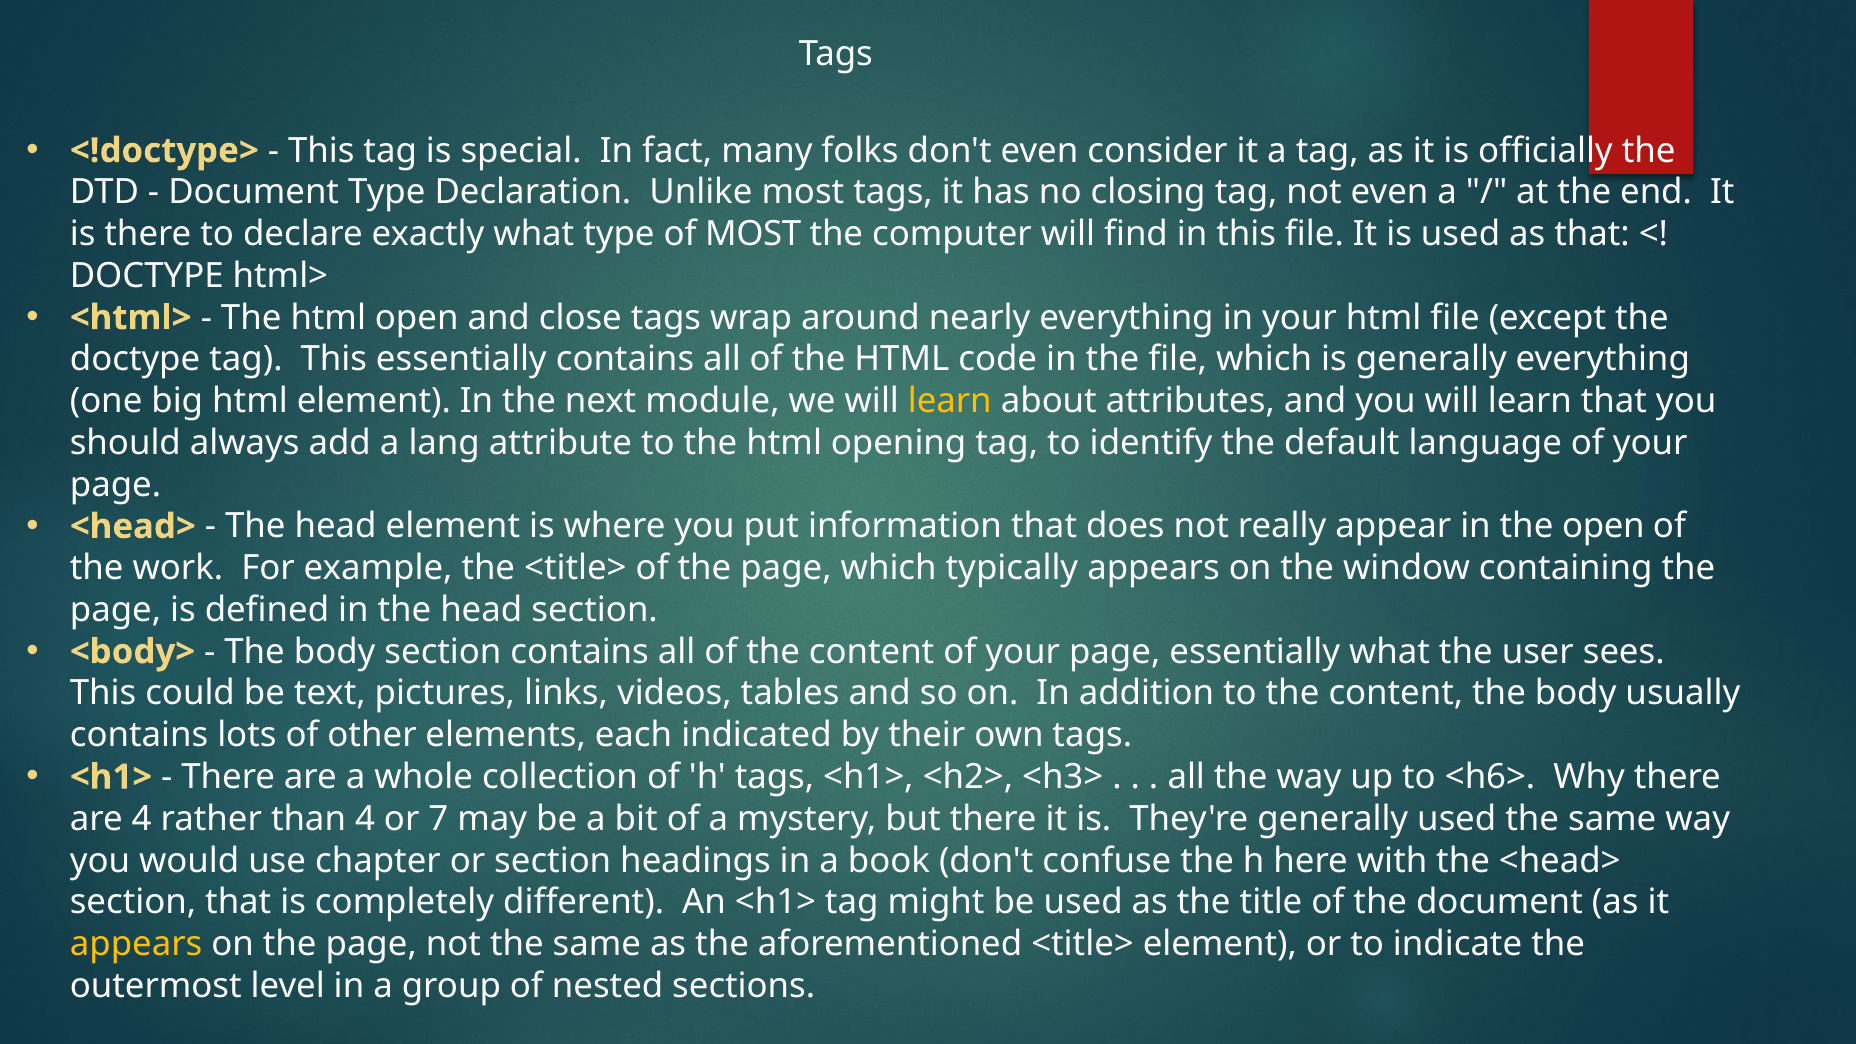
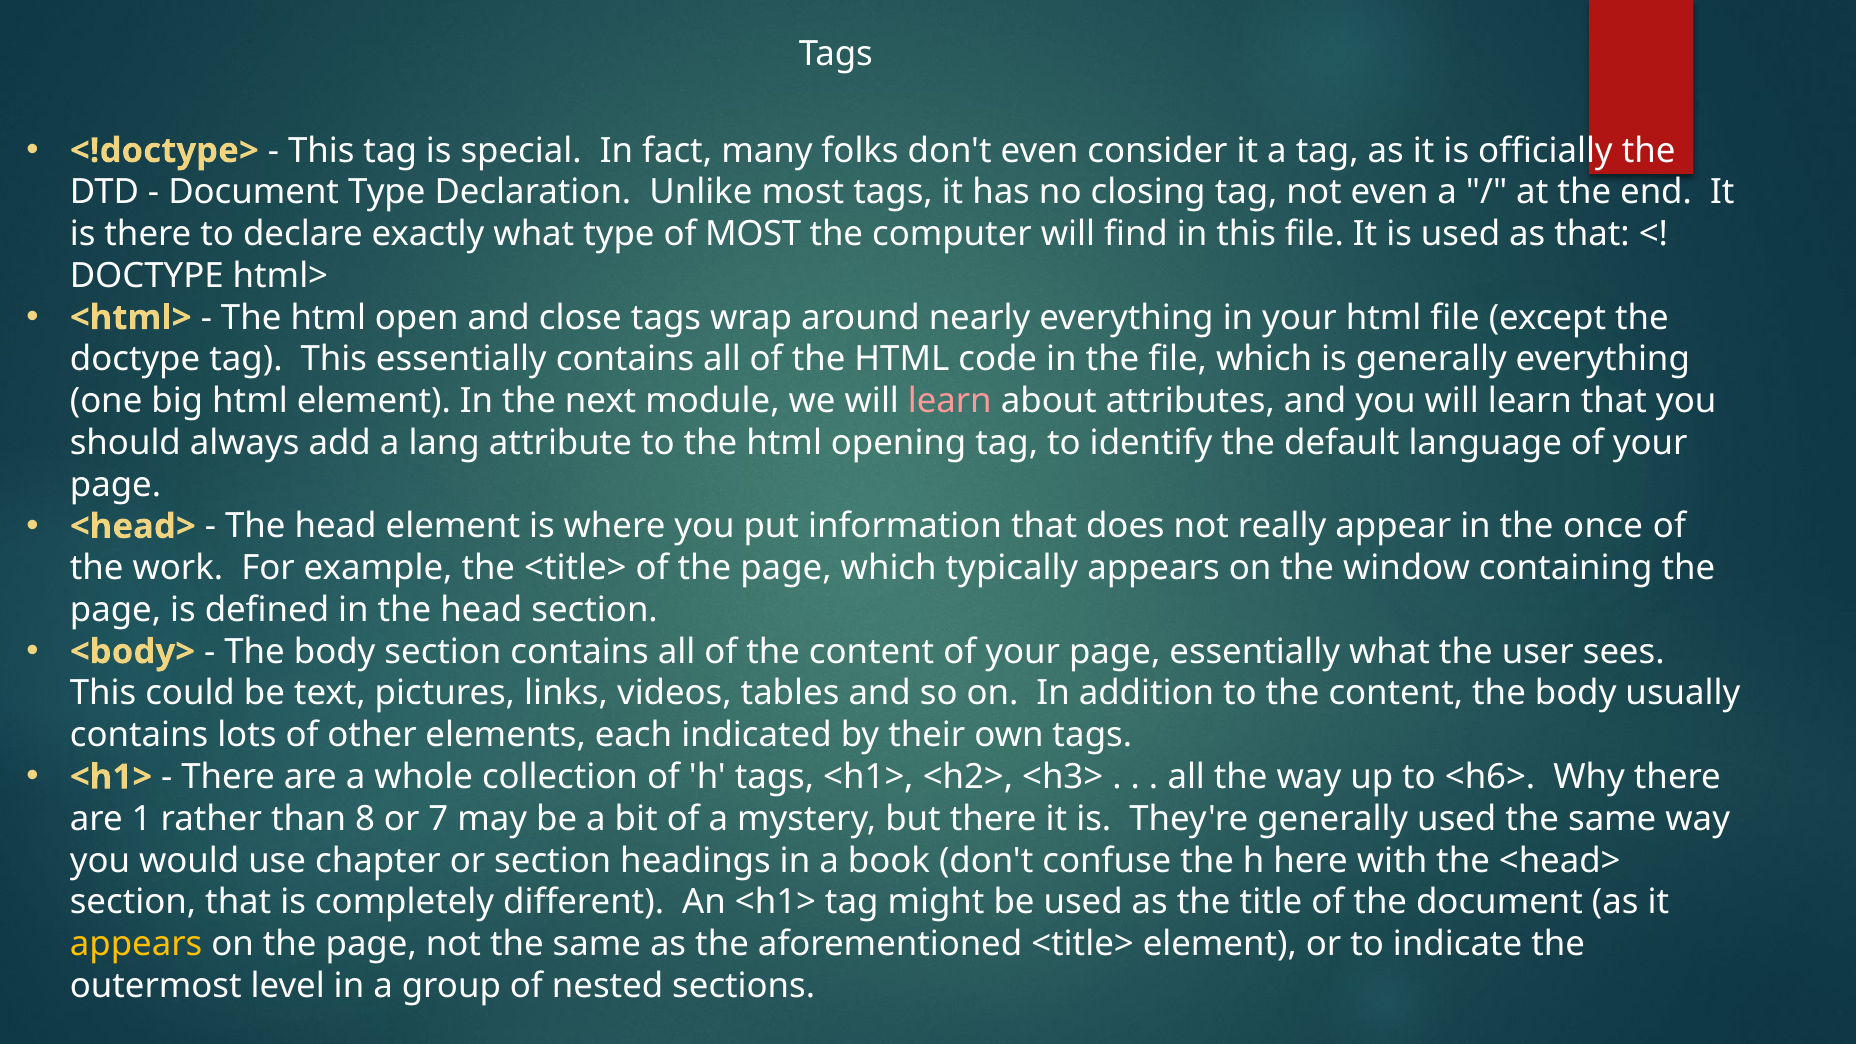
learn colour: yellow -> pink (950, 401)
the open: open -> once (1603, 526)
are 4: 4 -> 1 (142, 819)
than 4: 4 -> 8 (365, 819)
